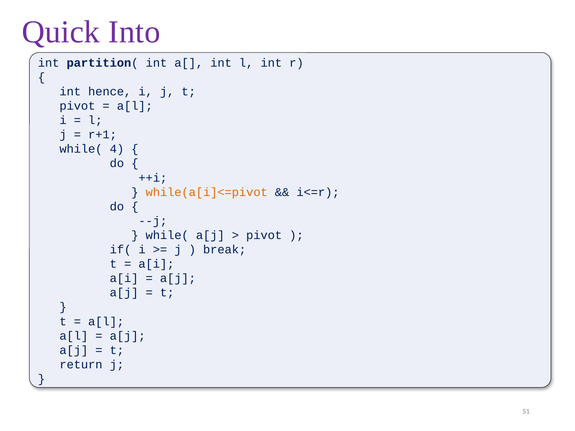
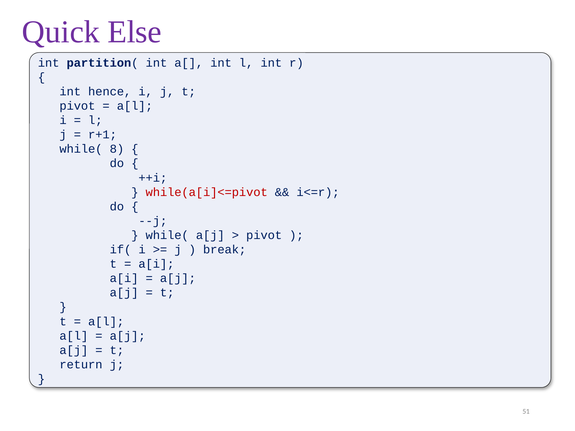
Into: Into -> Else (135, 32)
4: 4 -> 8 (117, 149)
while(a[i]<=pivot colour: orange -> red (207, 192)
